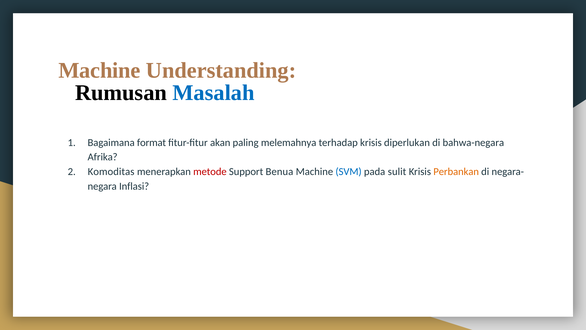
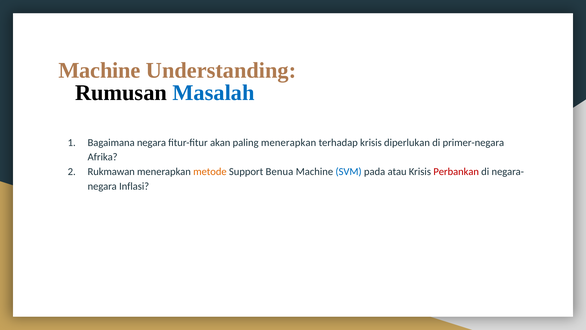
Bagaimana format: format -> negara (152, 142)
paling melemahnya: melemahnya -> menerapkan (289, 142)
bahwa-negara: bahwa-negara -> primer-negara (473, 142)
Komoditas: Komoditas -> Rukmawan (111, 171)
metode colour: red -> orange (210, 171)
sulit: sulit -> atau (397, 171)
Perbankan colour: orange -> red (456, 171)
